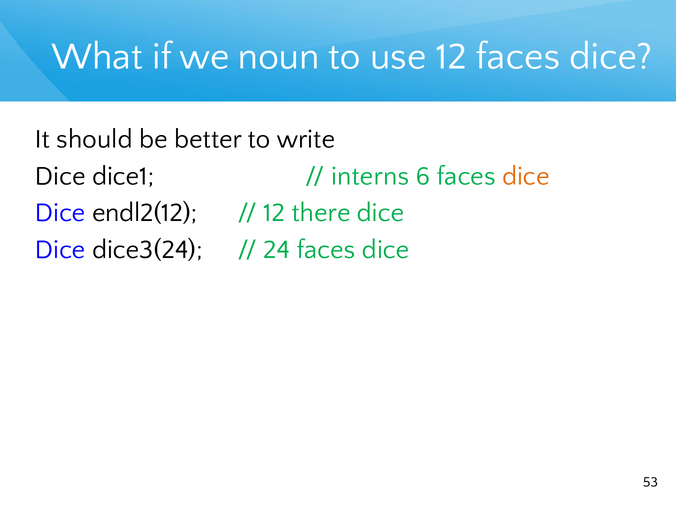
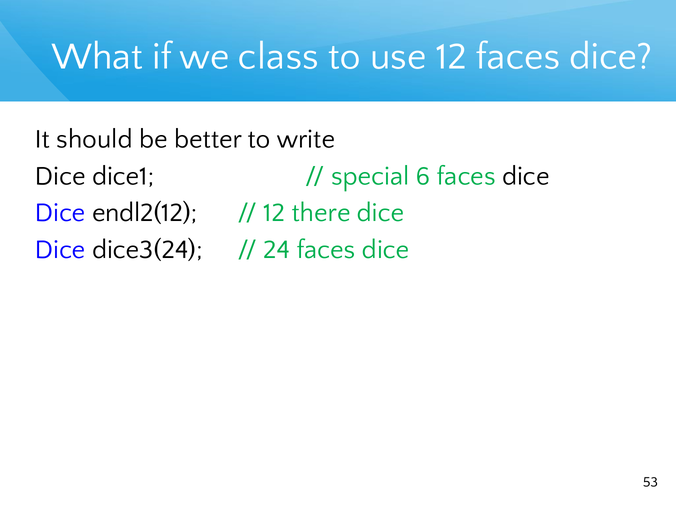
noun: noun -> class (278, 56)
interns: interns -> special (370, 176)
dice colour: orange -> black (526, 176)
